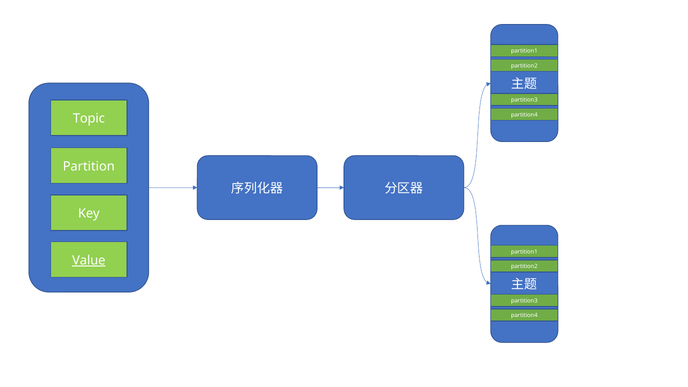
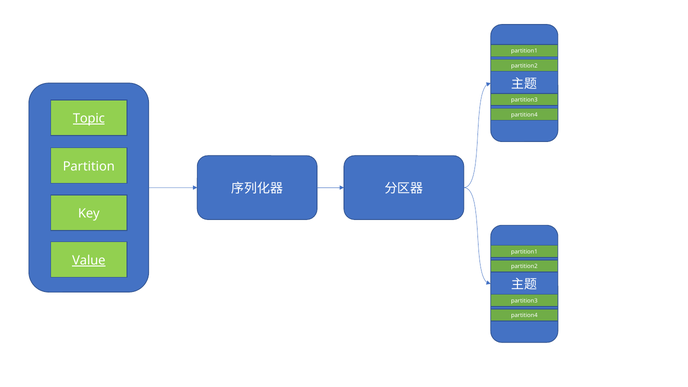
Topic underline: none -> present (89, 119)
